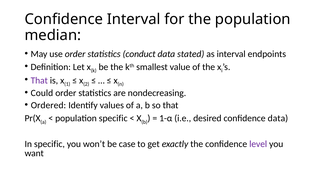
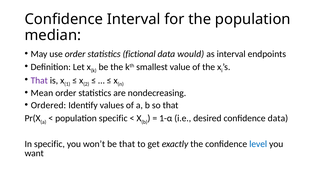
conduct: conduct -> fictional (139, 54)
stated: stated -> would (191, 54)
Could: Could -> Mean (42, 93)
be case: case -> that (127, 144)
level colour: purple -> blue (258, 144)
